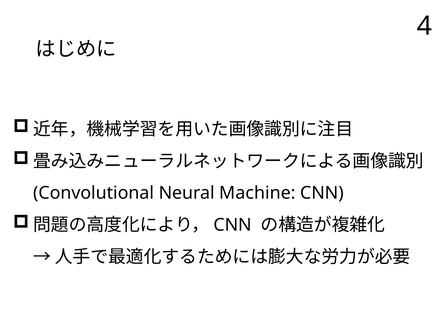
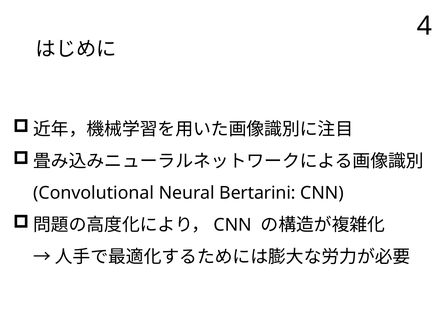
Machine: Machine -> Bertarini (258, 194)
